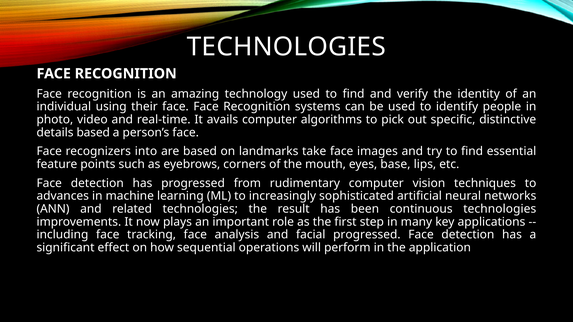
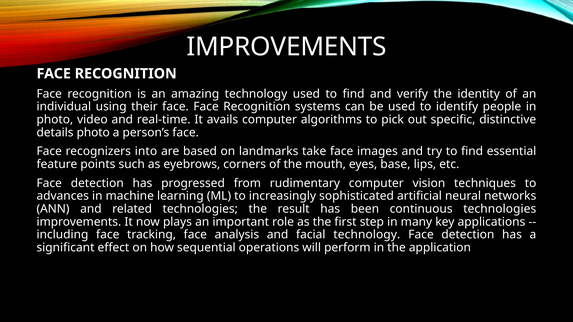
TECHNOLOGIES: TECHNOLOGIES -> IMPROVEMENTS (287, 47)
details based: based -> photo (93, 133)
facial progressed: progressed -> technology (367, 235)
